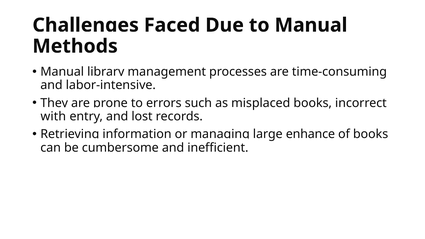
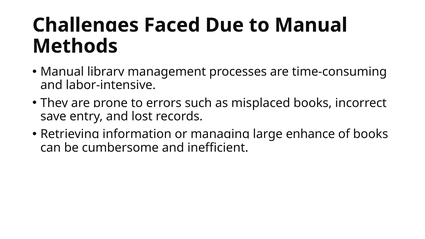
with: with -> save (53, 116)
